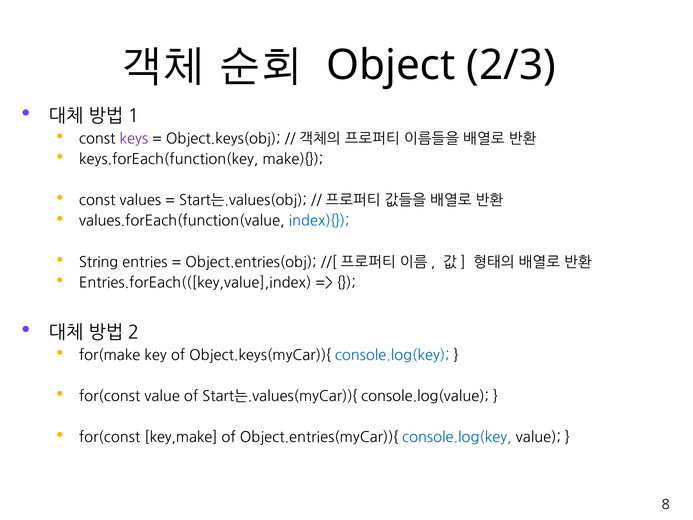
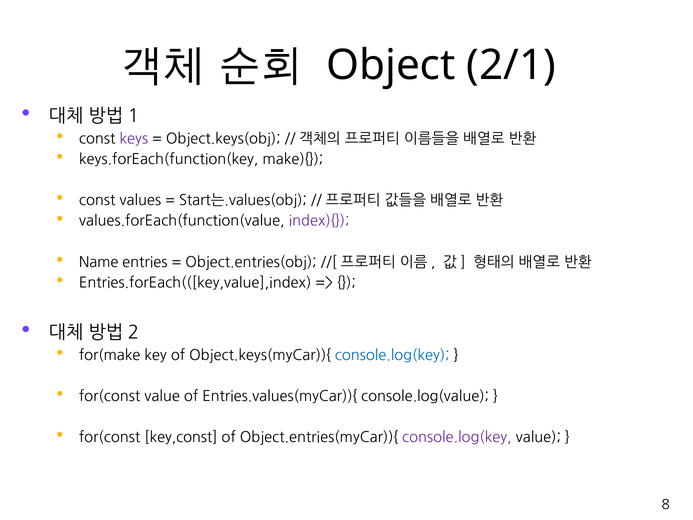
2/3: 2/3 -> 2/1 (511, 65)
index){ colour: blue -> purple (319, 221)
String: String -> Name (99, 262)
Start는.values(myCar)){: Start는.values(myCar)){ -> Entries.values(myCar)){ (280, 396)
key,make: key,make -> key,const (181, 437)
console.log(key colour: blue -> purple (457, 437)
